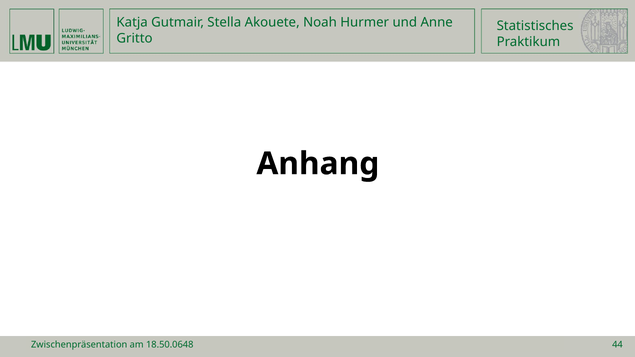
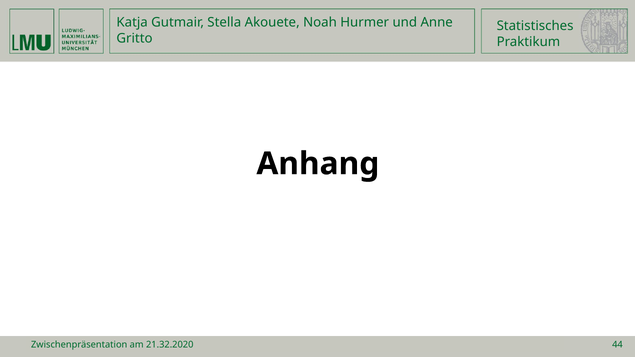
18.50.0648: 18.50.0648 -> 21.32.2020 (170, 345)
